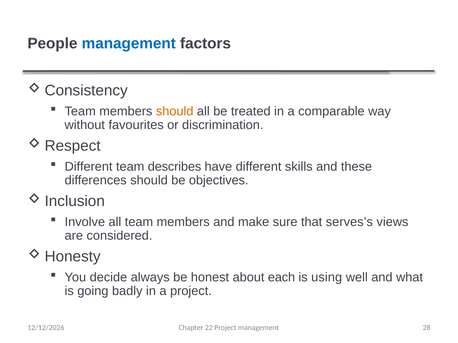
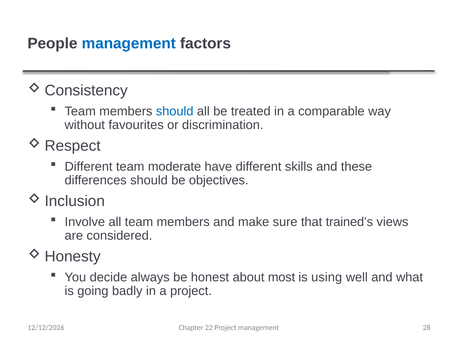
should colour: orange -> blue (175, 111)
describes: describes -> moderate (175, 167)
serves’s: serves’s -> trained’s (349, 222)
each: each -> most (282, 278)
